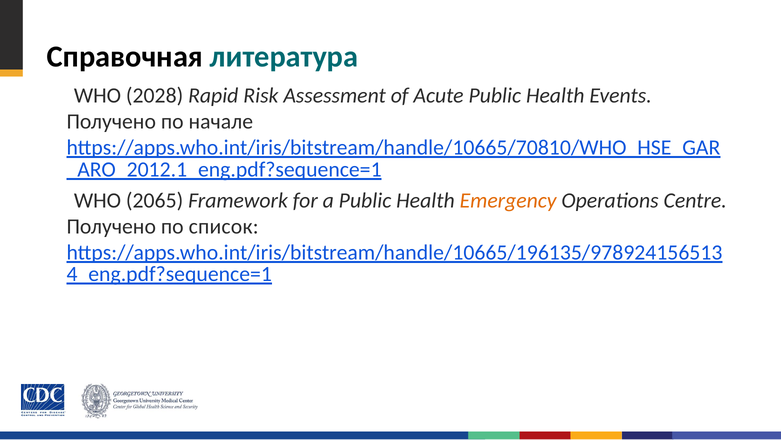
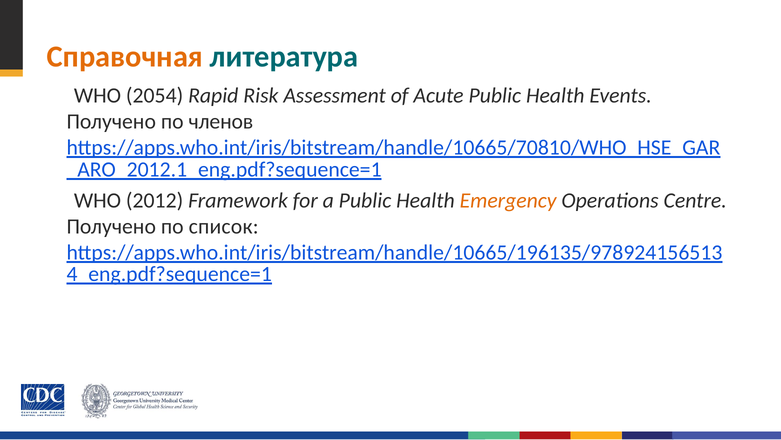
Справочная colour: black -> orange (125, 56)
2028: 2028 -> 2054 (155, 95)
начале: начале -> членов (221, 121)
2065: 2065 -> 2012 (155, 200)
